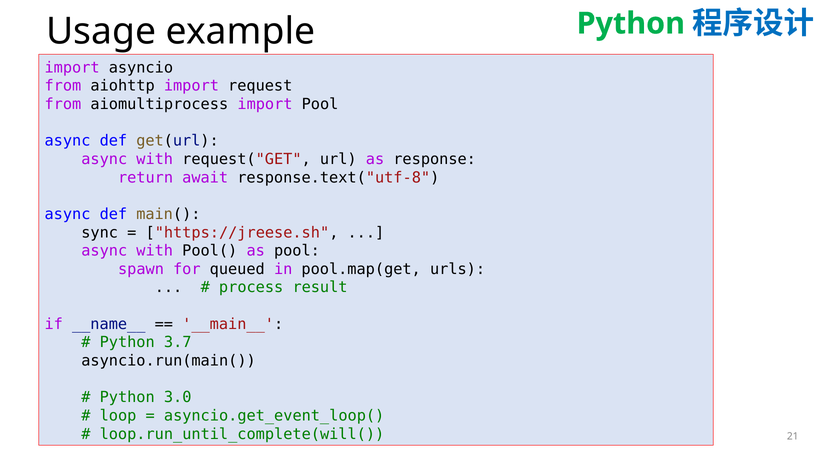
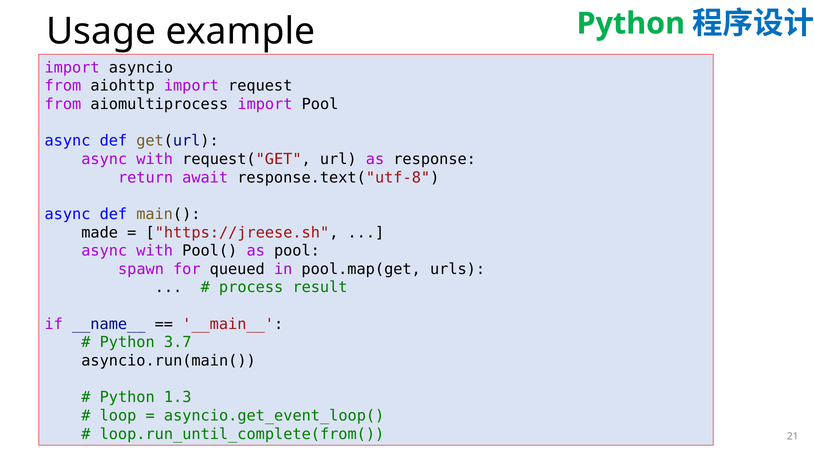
sync: sync -> made (100, 232)
3.0: 3.0 -> 1.3 (178, 397)
loop.run_until_complete(will(: loop.run_until_complete(will( -> loop.run_until_complete(from( (242, 434)
